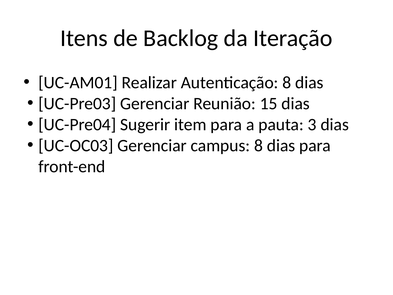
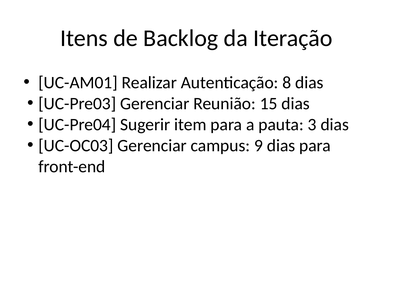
campus 8: 8 -> 9 (258, 145)
